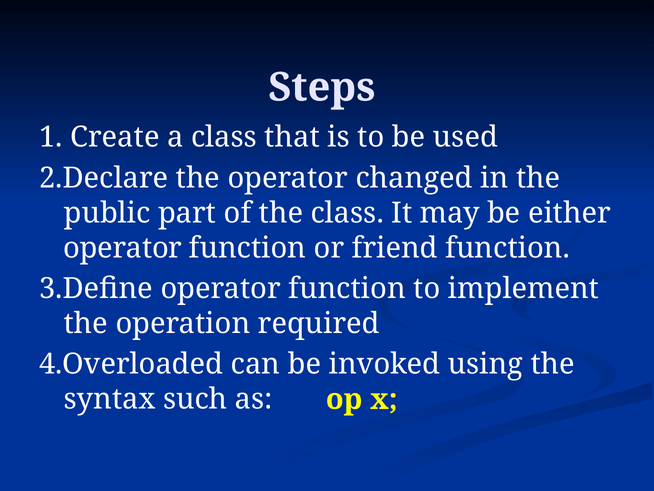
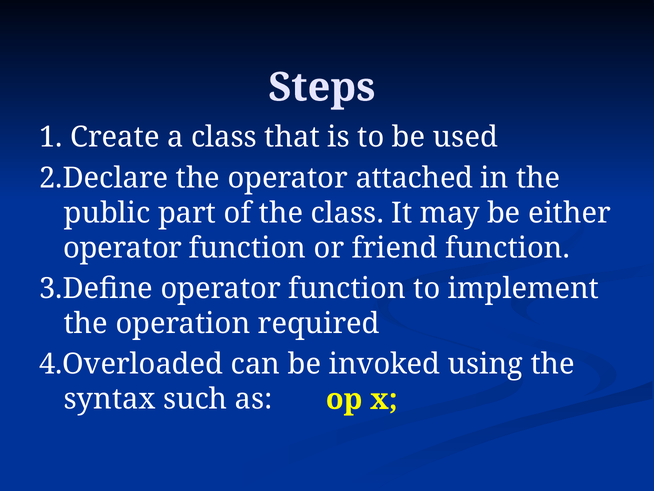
changed: changed -> attached (414, 178)
